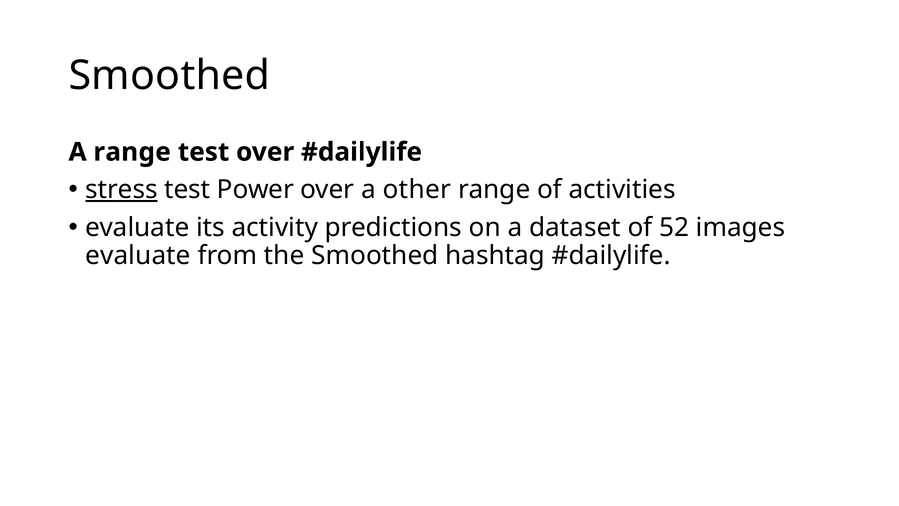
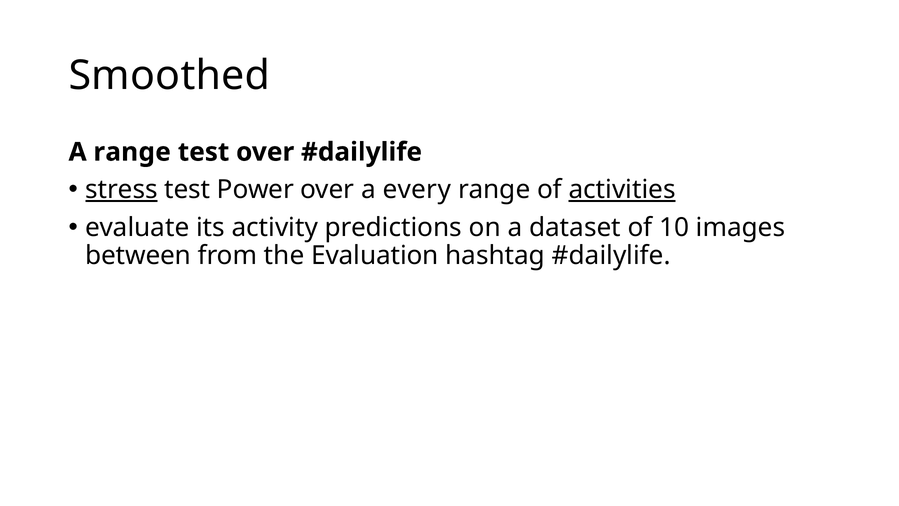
other: other -> every (417, 190)
activities underline: none -> present (622, 190)
52: 52 -> 10 (674, 227)
evaluate: evaluate -> between (138, 255)
the Smoothed: Smoothed -> Evaluation (375, 255)
